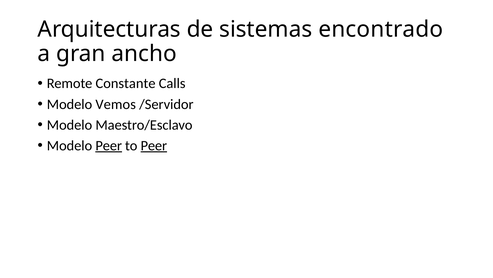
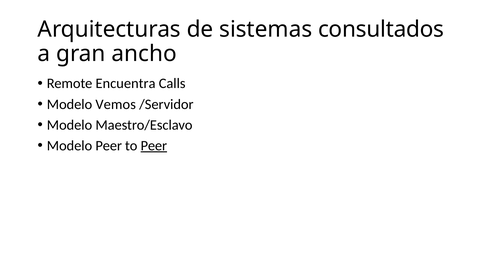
encontrado: encontrado -> consultados (381, 29)
Constante: Constante -> Encuentra (126, 83)
Peer underline: present -> none (109, 145)
